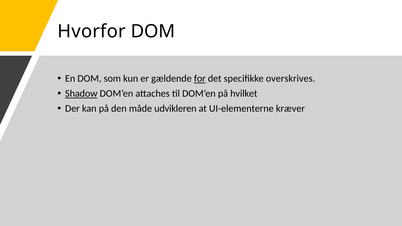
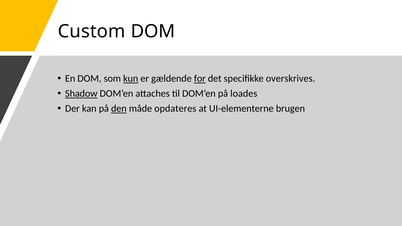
Hvorfor: Hvorfor -> Custom (92, 32)
kun underline: none -> present (131, 79)
hvilket: hvilket -> loades (244, 94)
den underline: none -> present (119, 109)
udvikleren: udvikleren -> opdateres (175, 109)
kræver: kræver -> brugen (290, 109)
